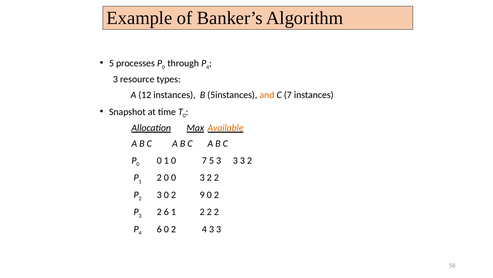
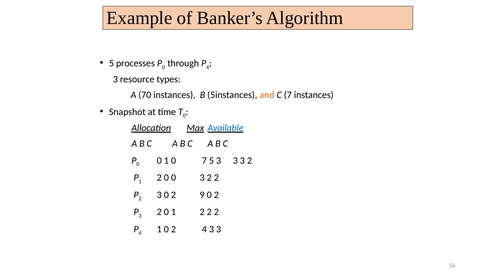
12: 12 -> 70 (145, 95)
Available colour: orange -> blue (226, 128)
3 2 6: 6 -> 0 (166, 212)
4 6: 6 -> 1 (159, 229)
